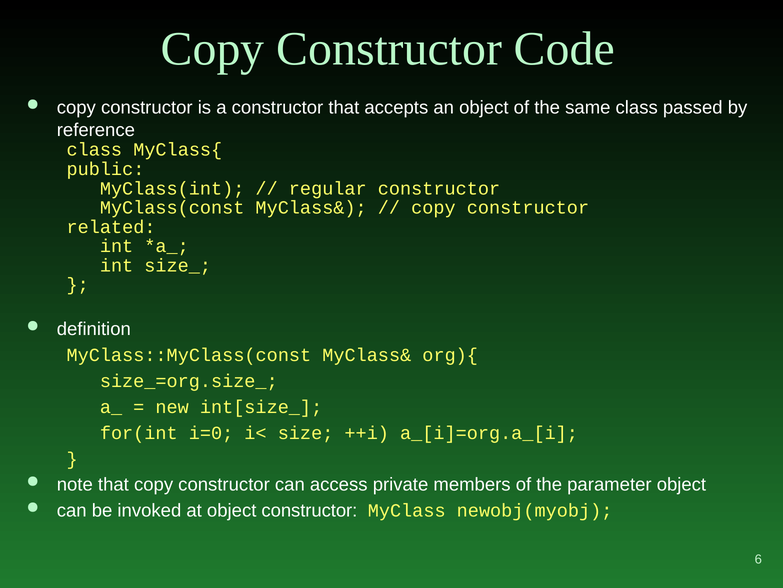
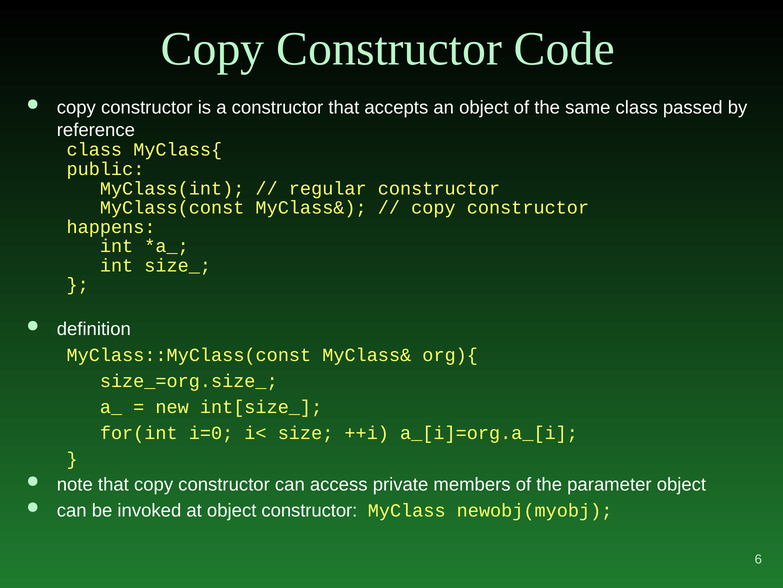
related: related -> happens (111, 227)
